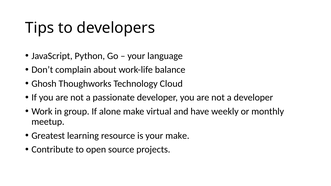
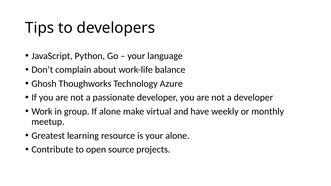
Cloud: Cloud -> Azure (171, 84)
your make: make -> alone (177, 136)
